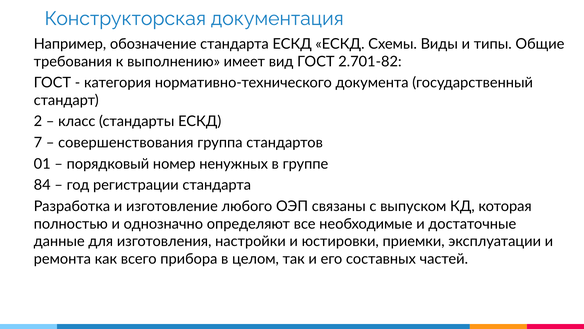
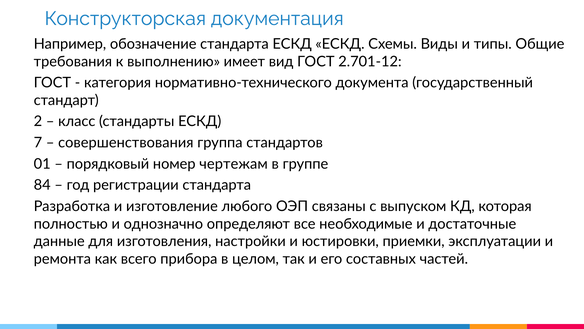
2.701-82: 2.701-82 -> 2.701-12 (370, 61)
ненужных: ненужных -> чертежам (234, 164)
